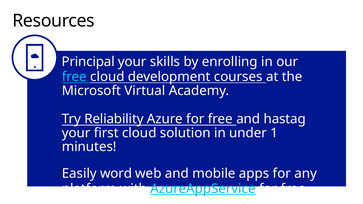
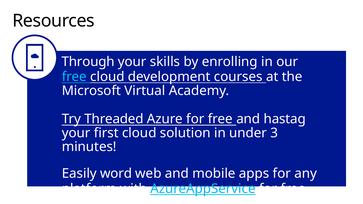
Principal: Principal -> Through (88, 62)
Reliability: Reliability -> Threaded (114, 119)
1: 1 -> 3 (274, 133)
